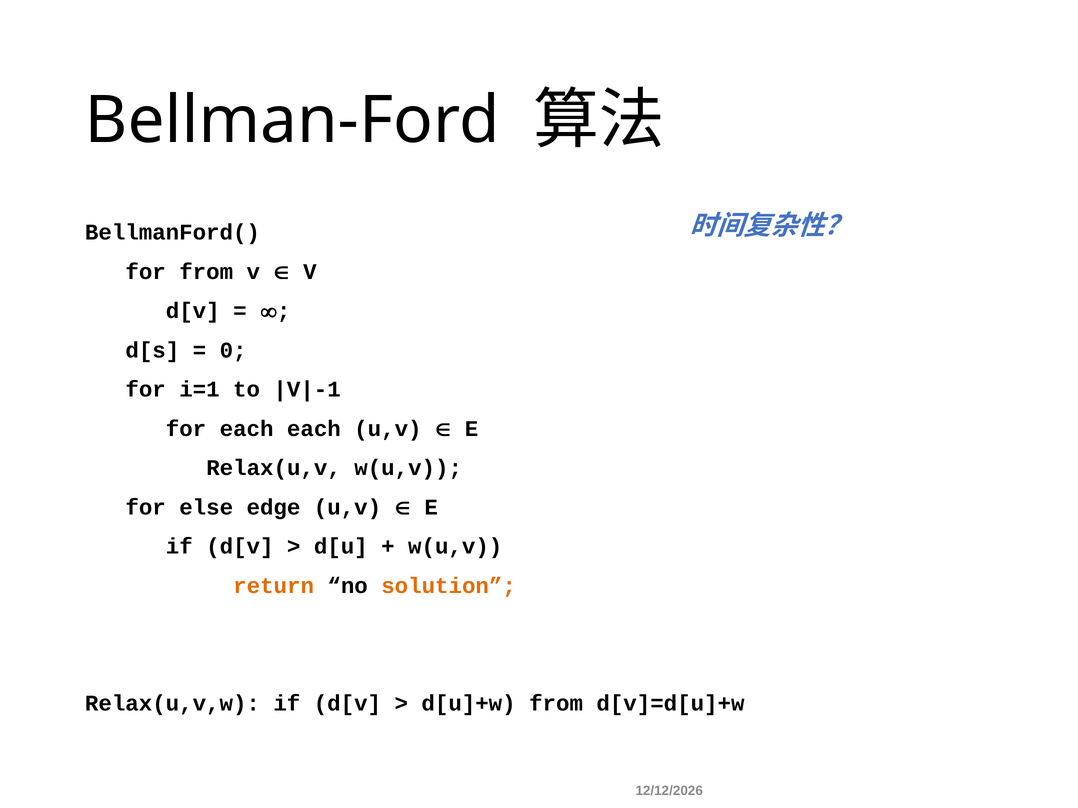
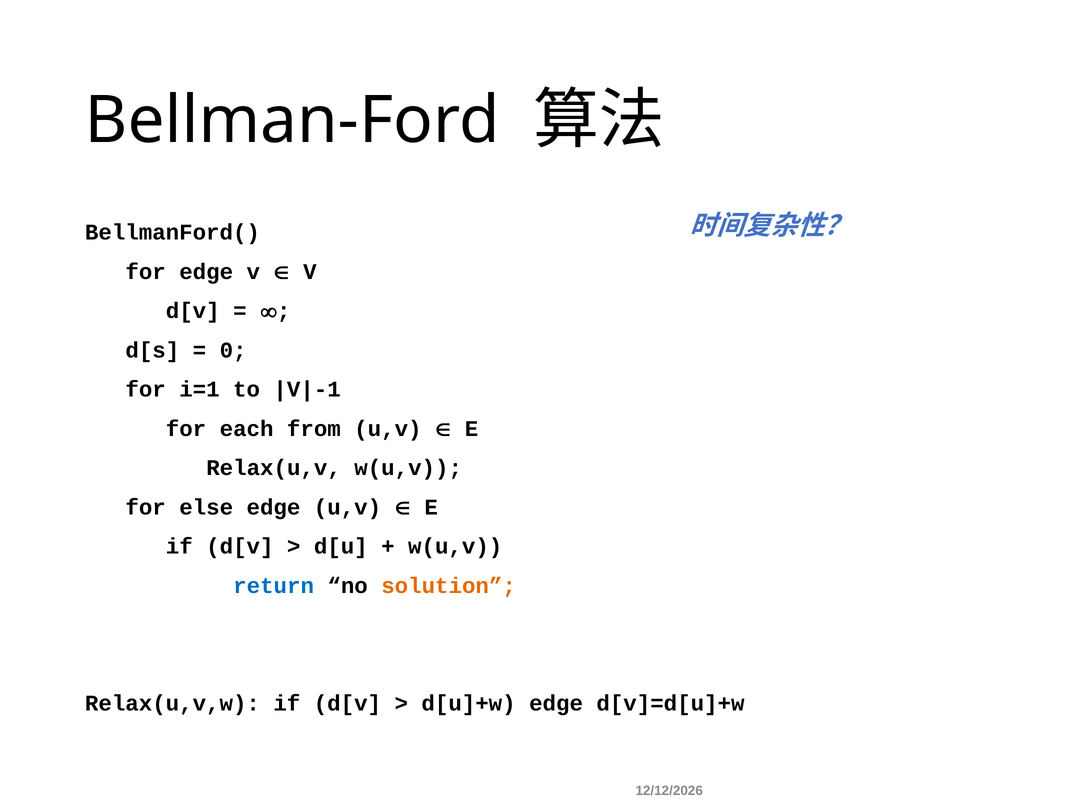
for from: from -> edge (206, 272)
each each: each -> from (314, 429)
return colour: orange -> blue (274, 586)
d[u]+w from: from -> edge (556, 704)
